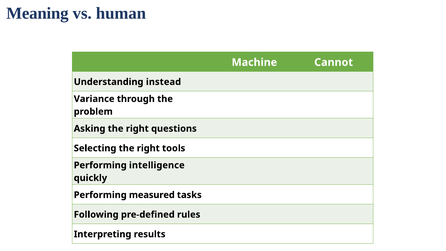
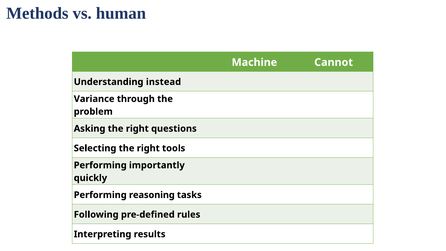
Meaning: Meaning -> Methods (37, 13)
intelligence: intelligence -> importantly (157, 165)
measured: measured -> reasoning (152, 195)
